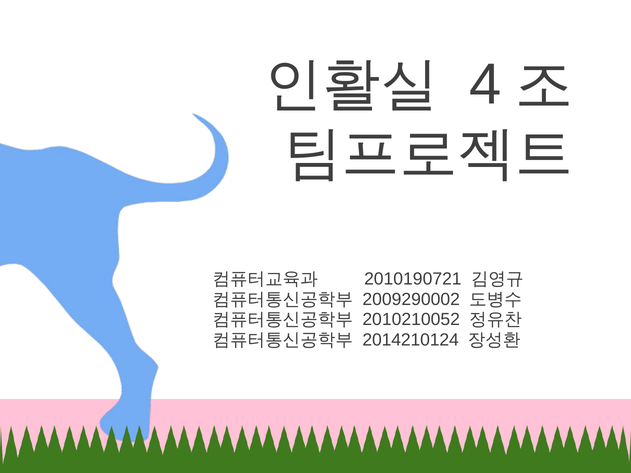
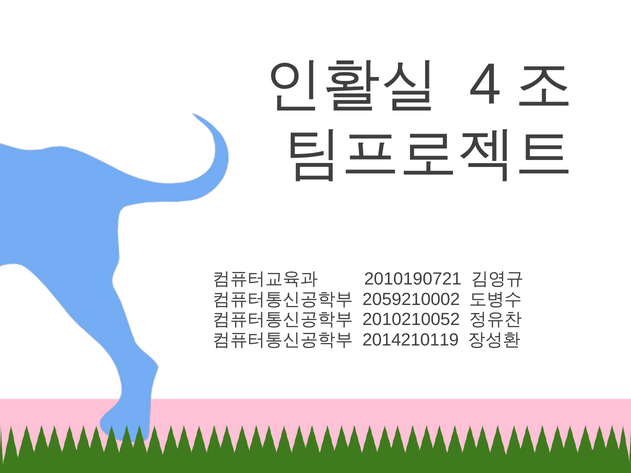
2009290002: 2009290002 -> 2059210002 (411, 300)
2014210124: 2014210124 -> 2014210119 (411, 340)
